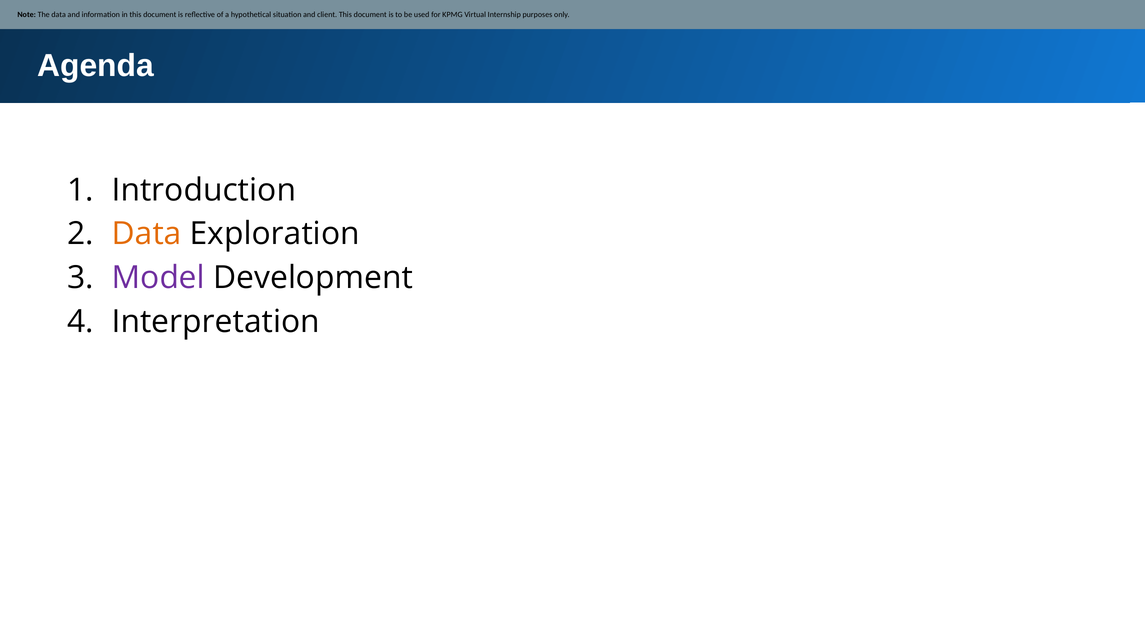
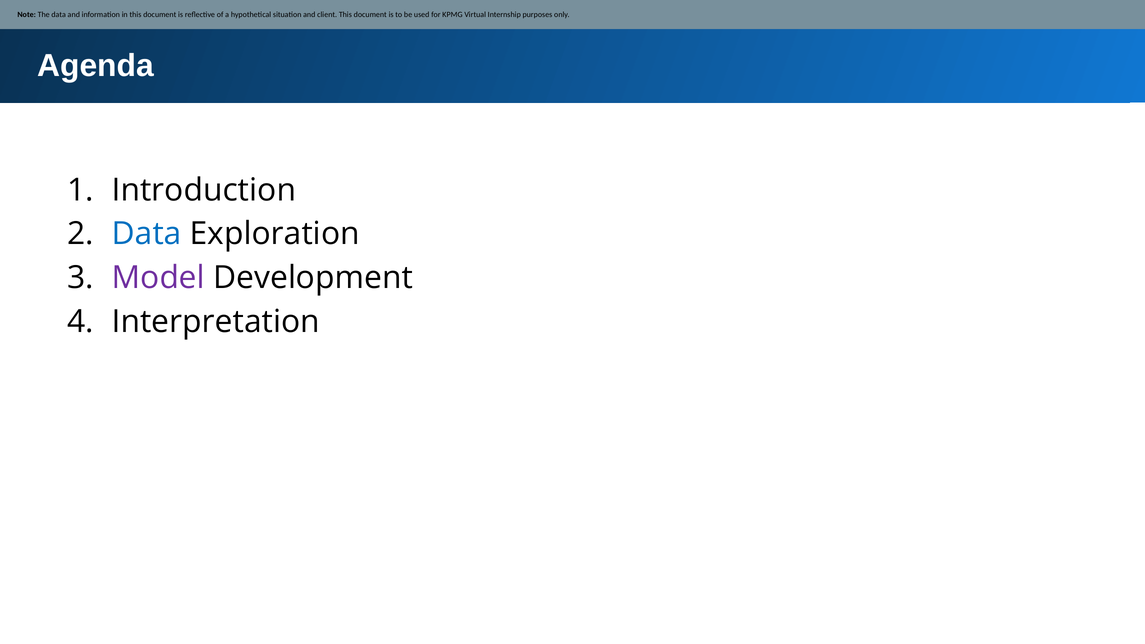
Data colour: orange -> blue (147, 234)
